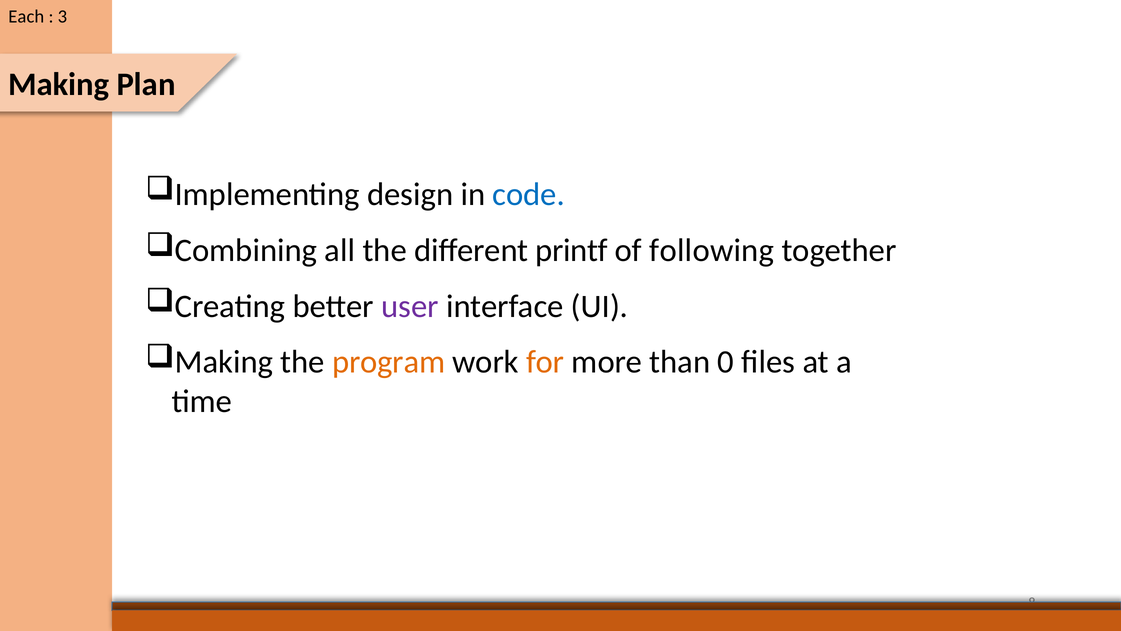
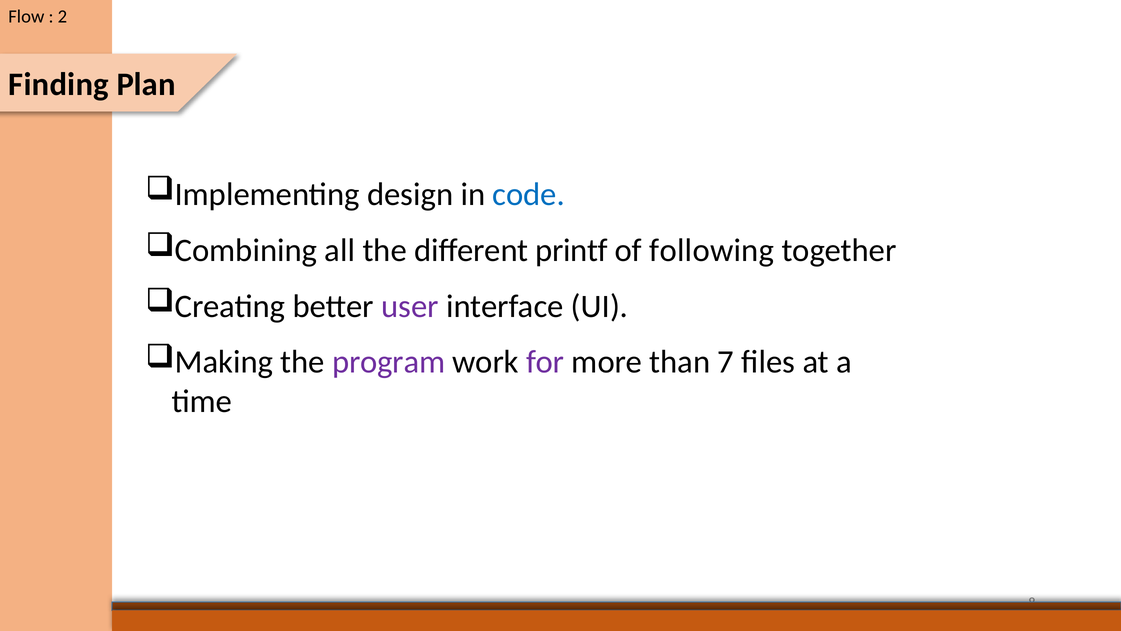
Each: Each -> Flow (26, 17)
3: 3 -> 2 (62, 17)
Making: Making -> Finding (59, 85)
program colour: orange -> purple (389, 362)
for colour: orange -> purple (545, 362)
0: 0 -> 7 (726, 362)
